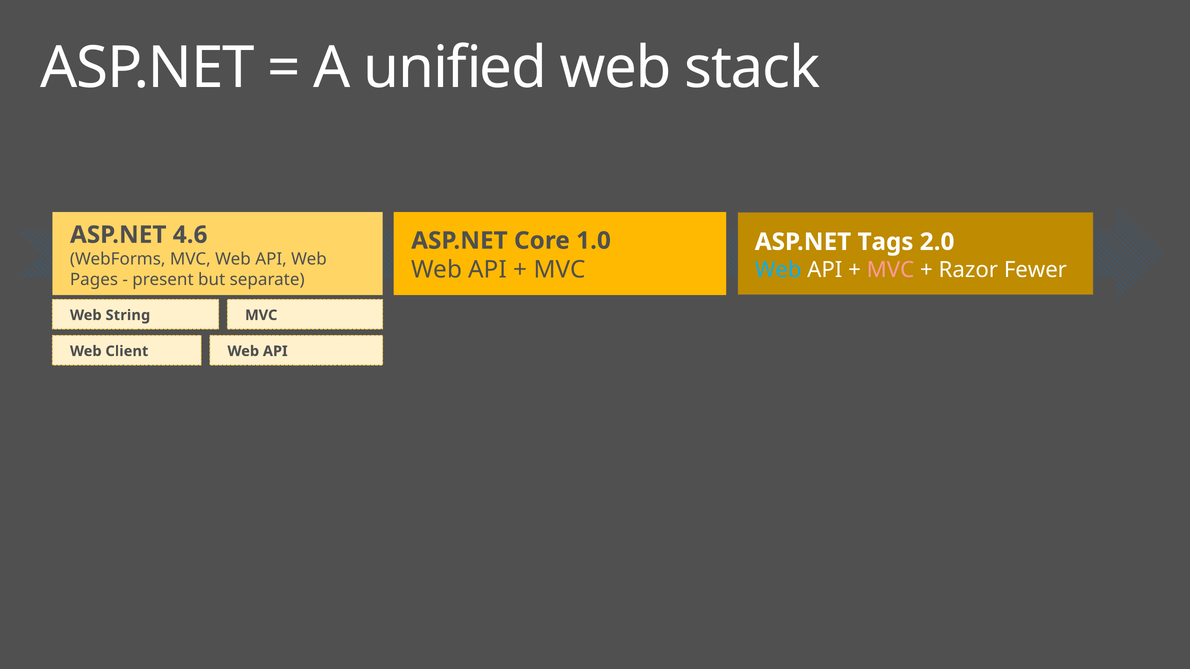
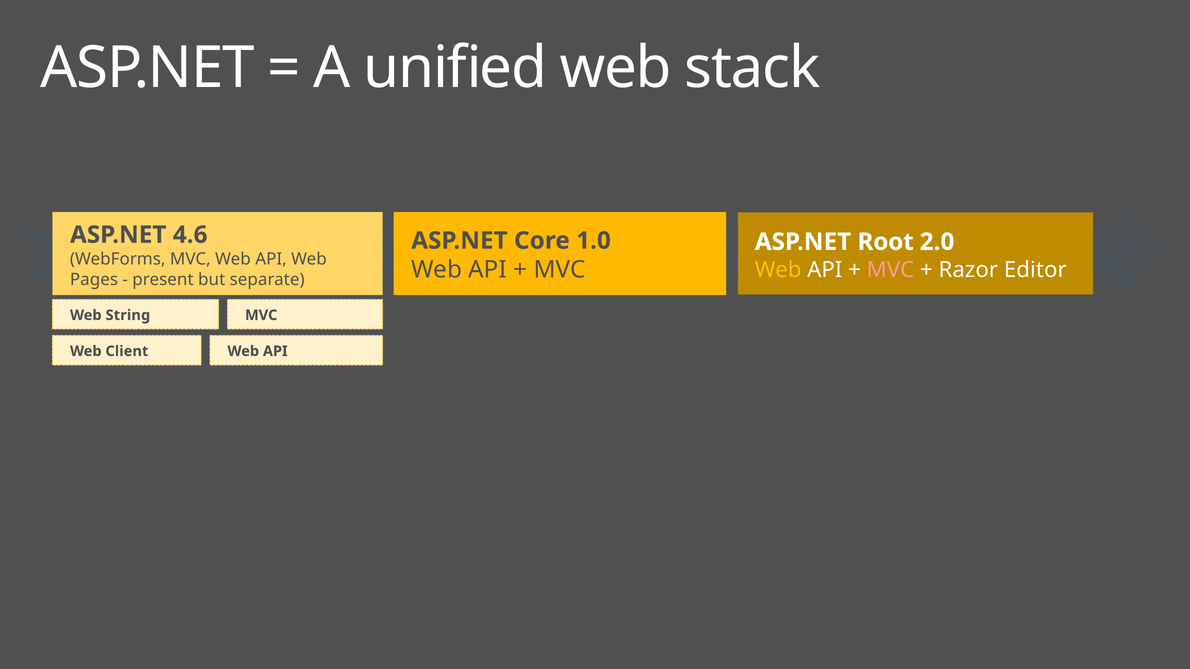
Tags: Tags -> Root (886, 242)
Web colour: light blue -> yellow (778, 270)
Fewer: Fewer -> Editor (1035, 270)
